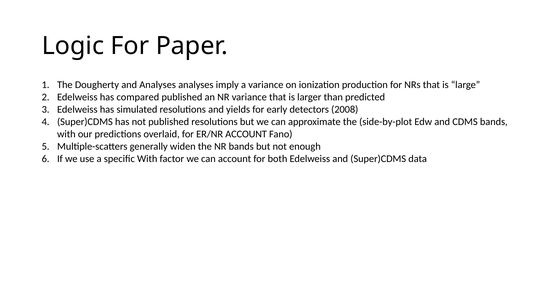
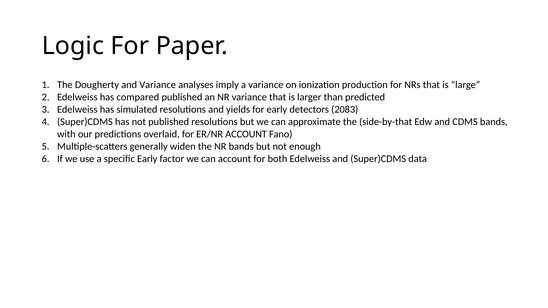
and Analyses: Analyses -> Variance (158, 85)
2008: 2008 -> 2083 (345, 110)
side-by-plot: side-by-plot -> side-by-that (386, 122)
specific With: With -> Early (147, 159)
